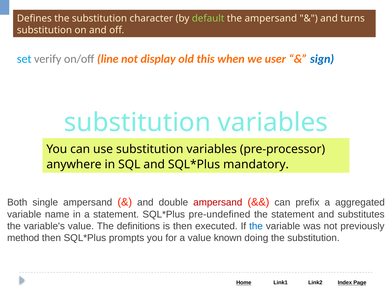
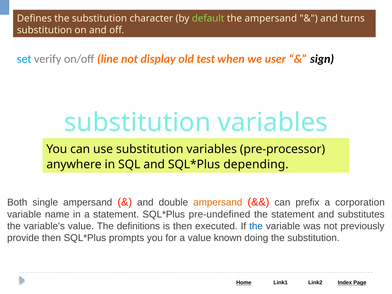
this: this -> test (206, 59)
sign colour: blue -> black (322, 59)
mandatory: mandatory -> depending (256, 164)
ampersand colour: red -> orange (218, 202)
aggregated: aggregated -> corporation (360, 202)
method: method -> provide (23, 238)
